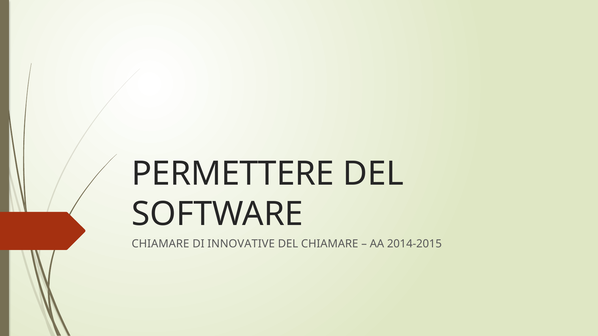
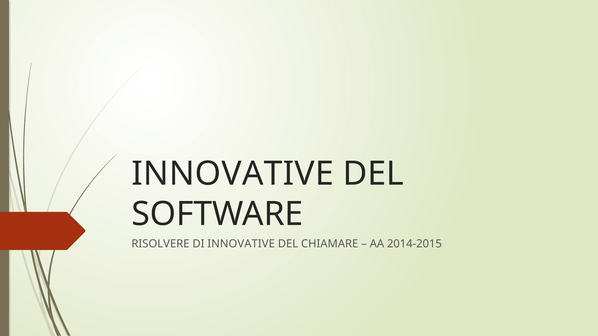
PERMETTERE: PERMETTERE -> INNOVATIVE (233, 174)
CHIAMARE: CHIAMARE -> RISOLVERE (161, 244)
